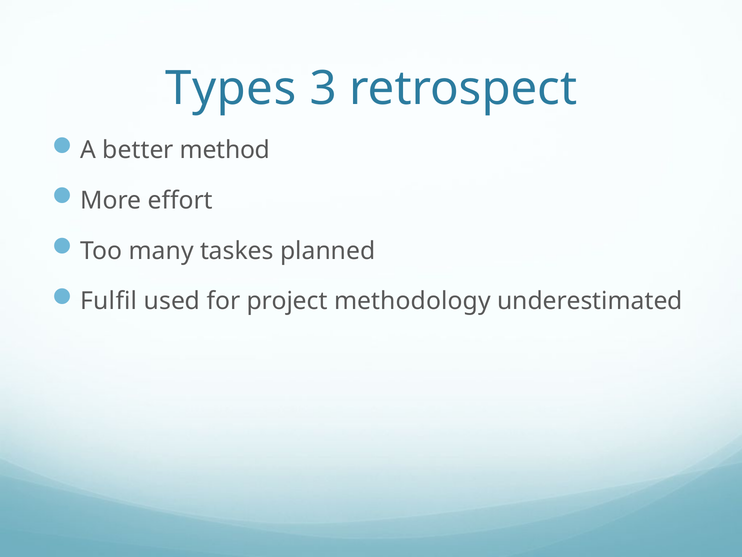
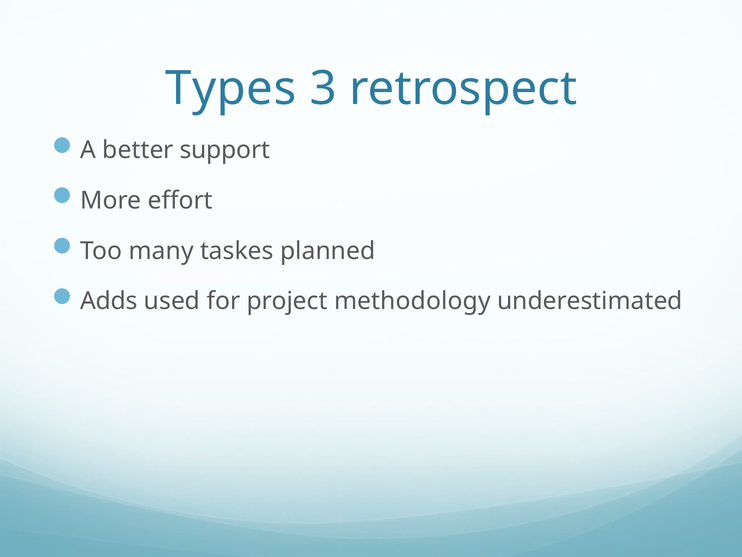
method: method -> support (225, 150)
Fulfil: Fulfil -> Adds (109, 301)
